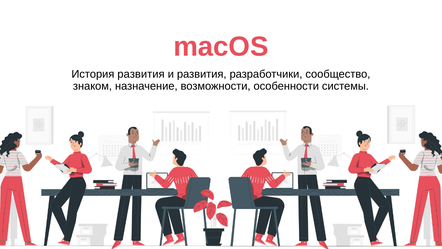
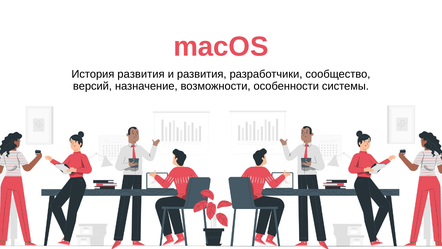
знаком: знаком -> версий (92, 86)
